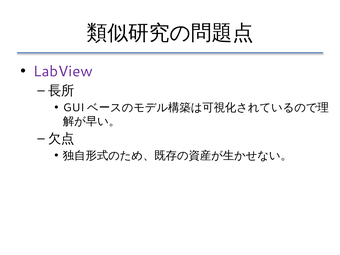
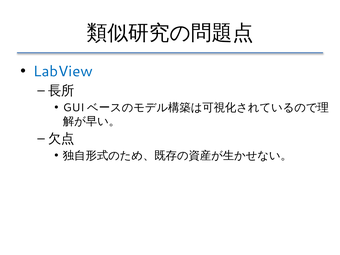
LabView colour: purple -> blue (63, 71)
